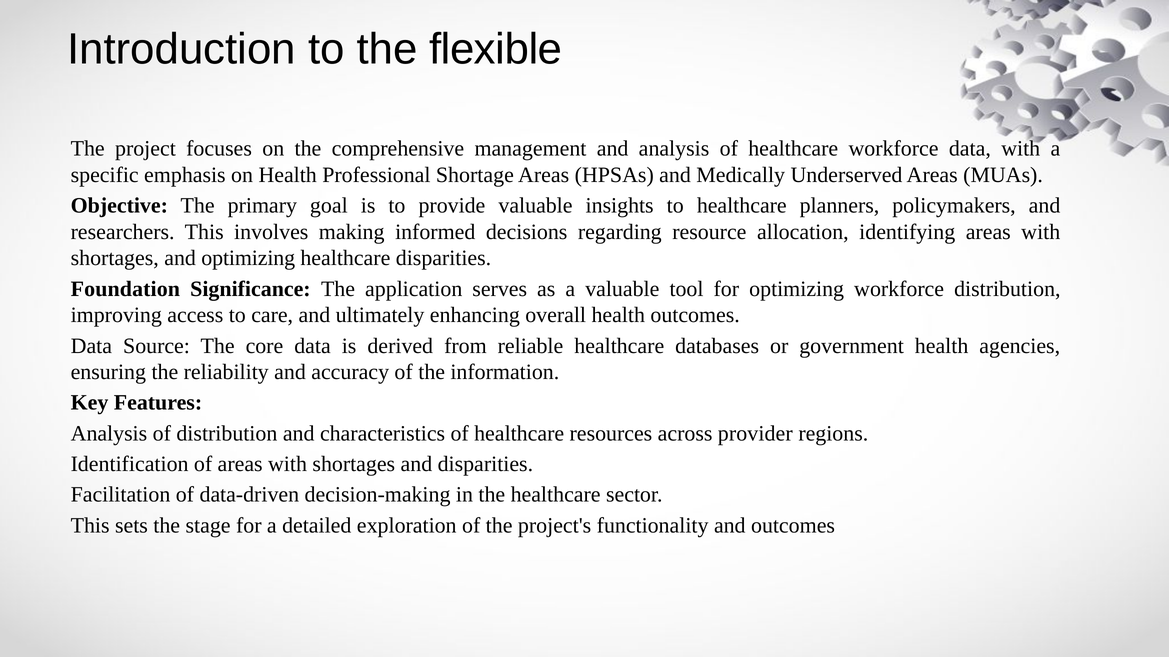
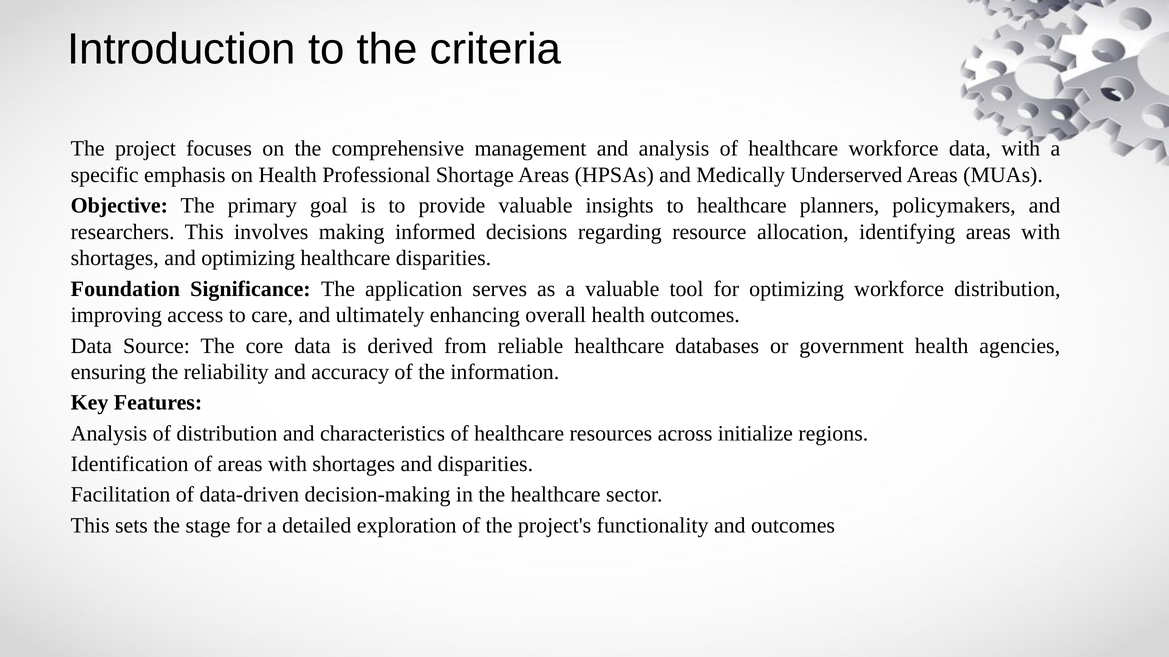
flexible: flexible -> criteria (495, 49)
provider: provider -> initialize (755, 434)
